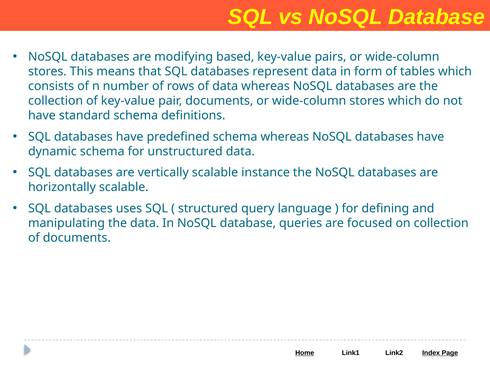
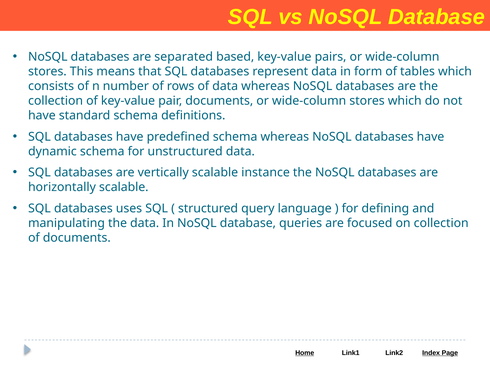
modifying: modifying -> separated (184, 57)
